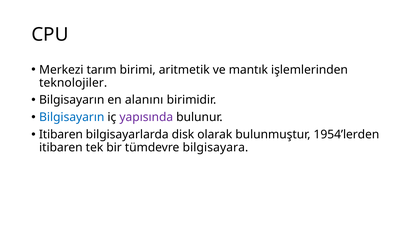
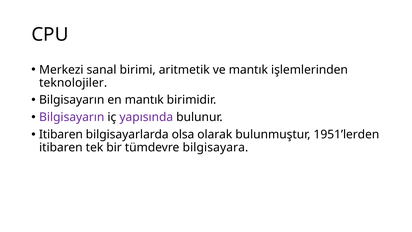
tarım: tarım -> sanal (102, 70)
en alanını: alanını -> mantık (144, 100)
Bilgisayarın colour: blue -> purple (72, 117)
disk: disk -> olsa (183, 134)
1954’lerden: 1954’lerden -> 1951’lerden (346, 134)
